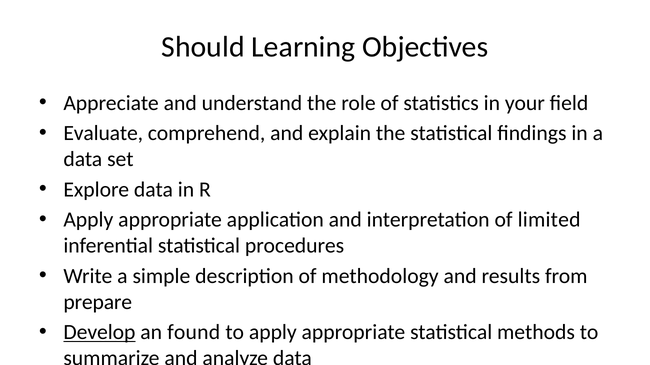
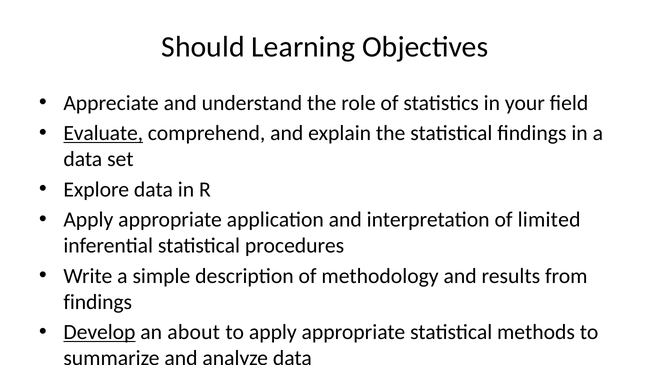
Evaluate underline: none -> present (103, 133)
prepare: prepare -> findings (98, 302)
found: found -> about (194, 333)
